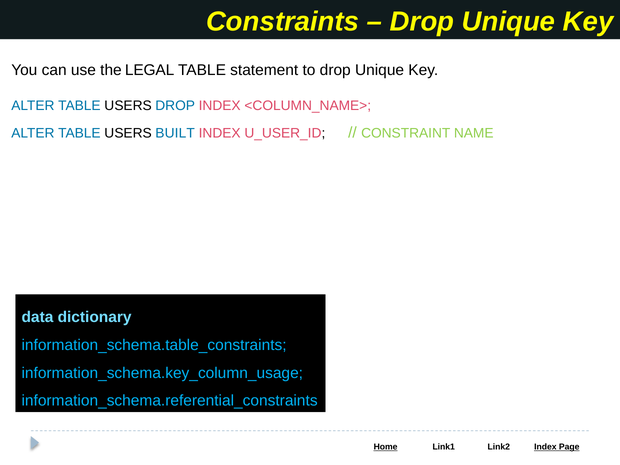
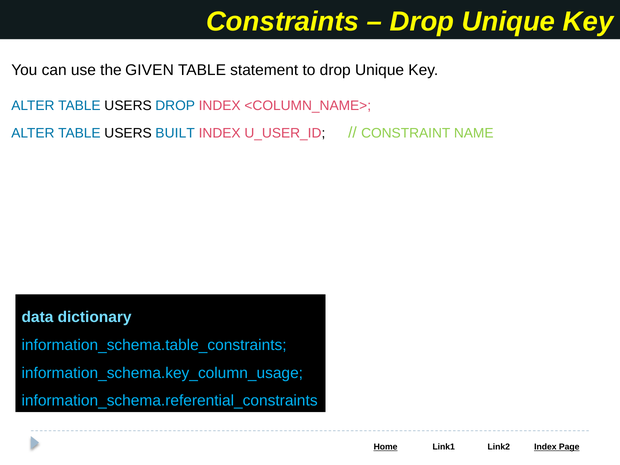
LEGAL: LEGAL -> GIVEN (149, 70)
